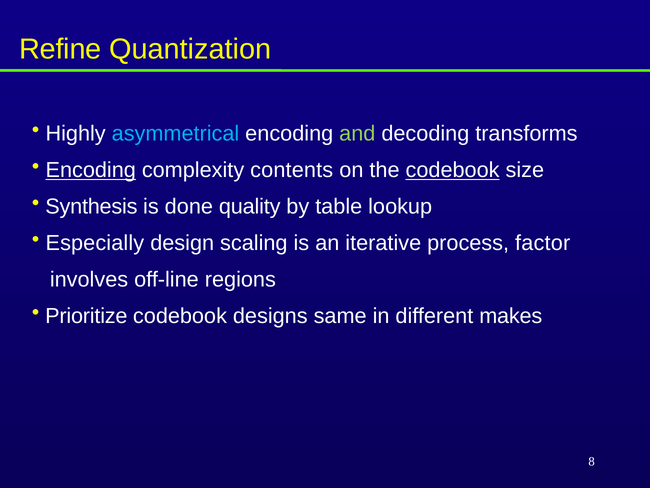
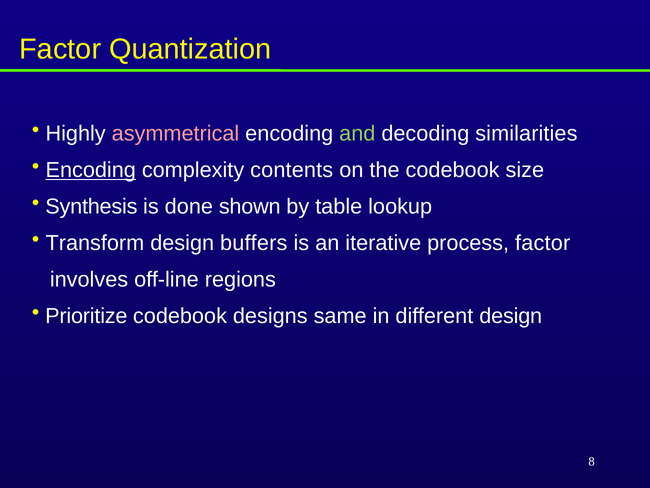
Refine: Refine -> Factor (60, 49)
asymmetrical colour: light blue -> pink (176, 134)
transforms: transforms -> similarities (526, 134)
codebook underline: present -> none (453, 170)
quality: quality -> shown (250, 206)
Especially: Especially -> Transform (95, 243)
scaling: scaling -> buffers (254, 243)
different makes: makes -> design (511, 316)
